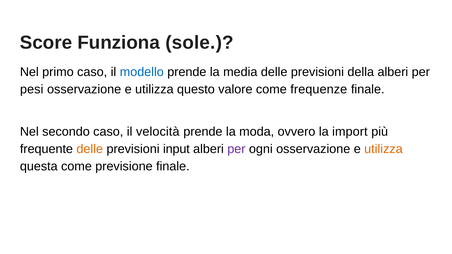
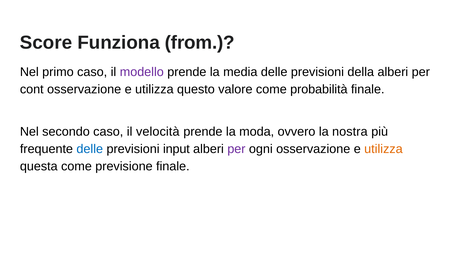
sole: sole -> from (200, 43)
modello colour: blue -> purple (142, 72)
pesi: pesi -> cont (32, 89)
frequenze: frequenze -> probabilità (319, 89)
import: import -> nostra (350, 132)
delle colour: orange -> blue (90, 149)
